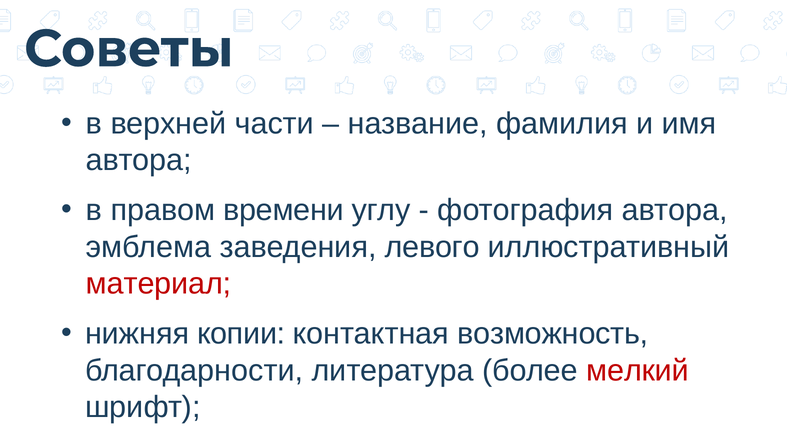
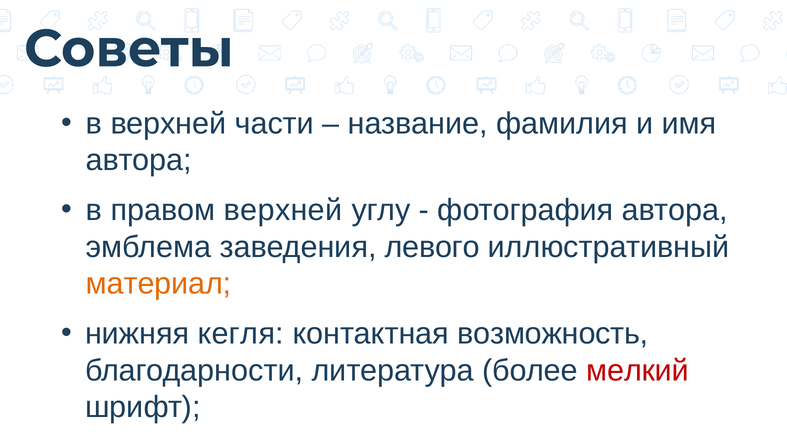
правом времени: времени -> верхней (283, 210)
материал colour: red -> orange (159, 284)
копии: копии -> кегля (241, 333)
